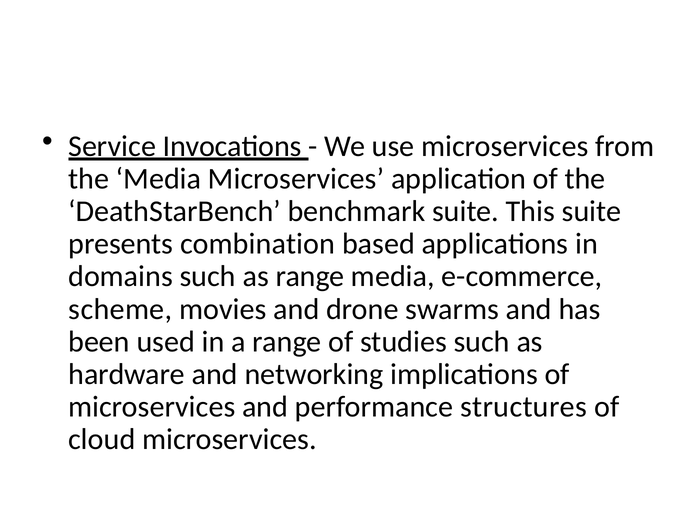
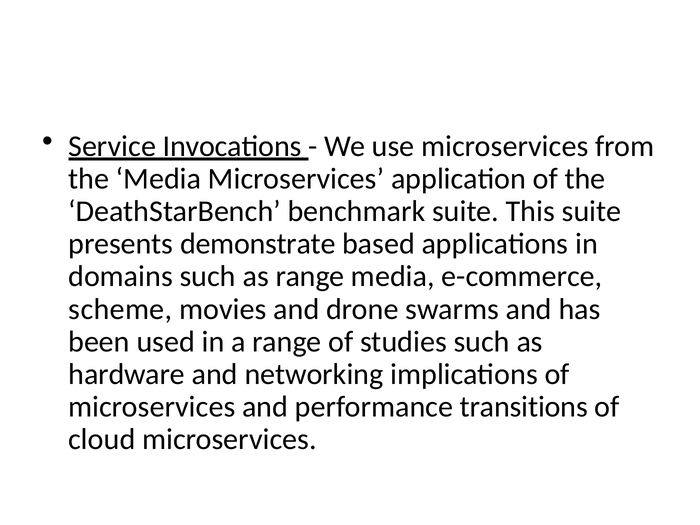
combination: combination -> demonstrate (258, 244)
structures: structures -> transitions (524, 407)
